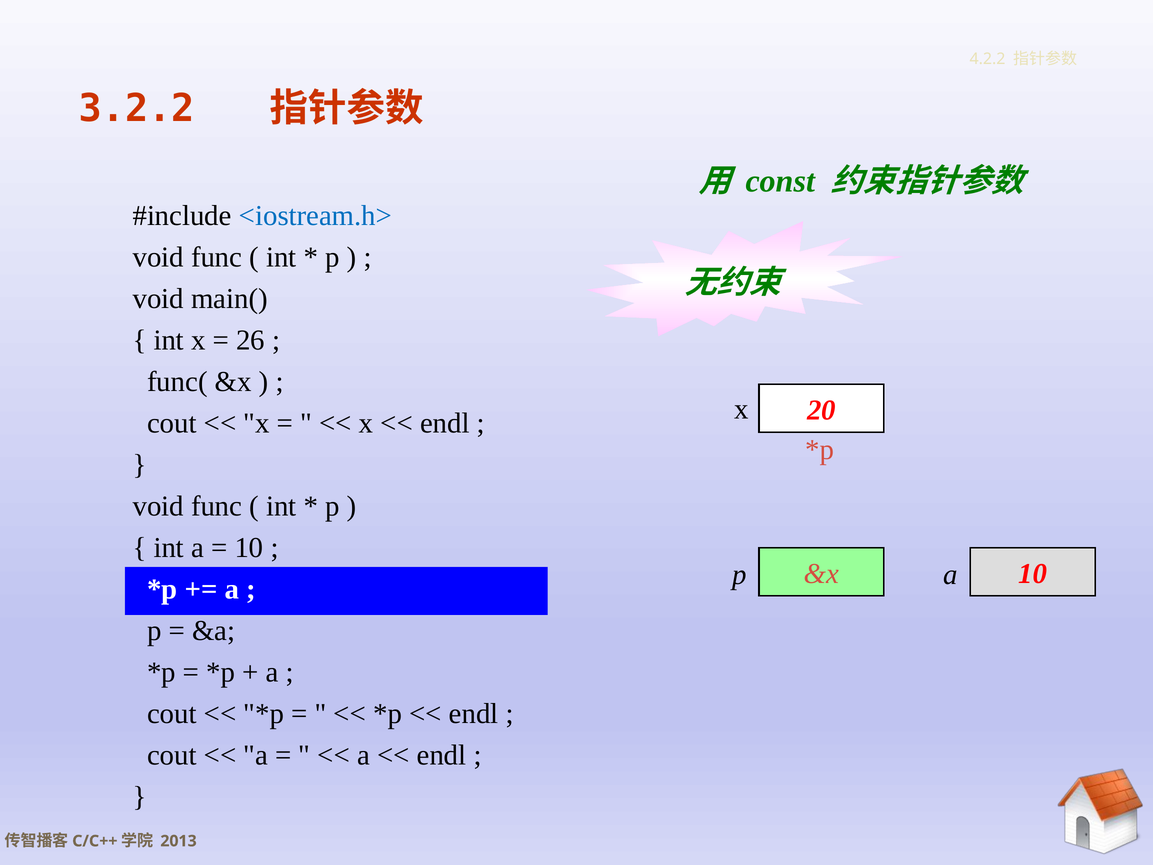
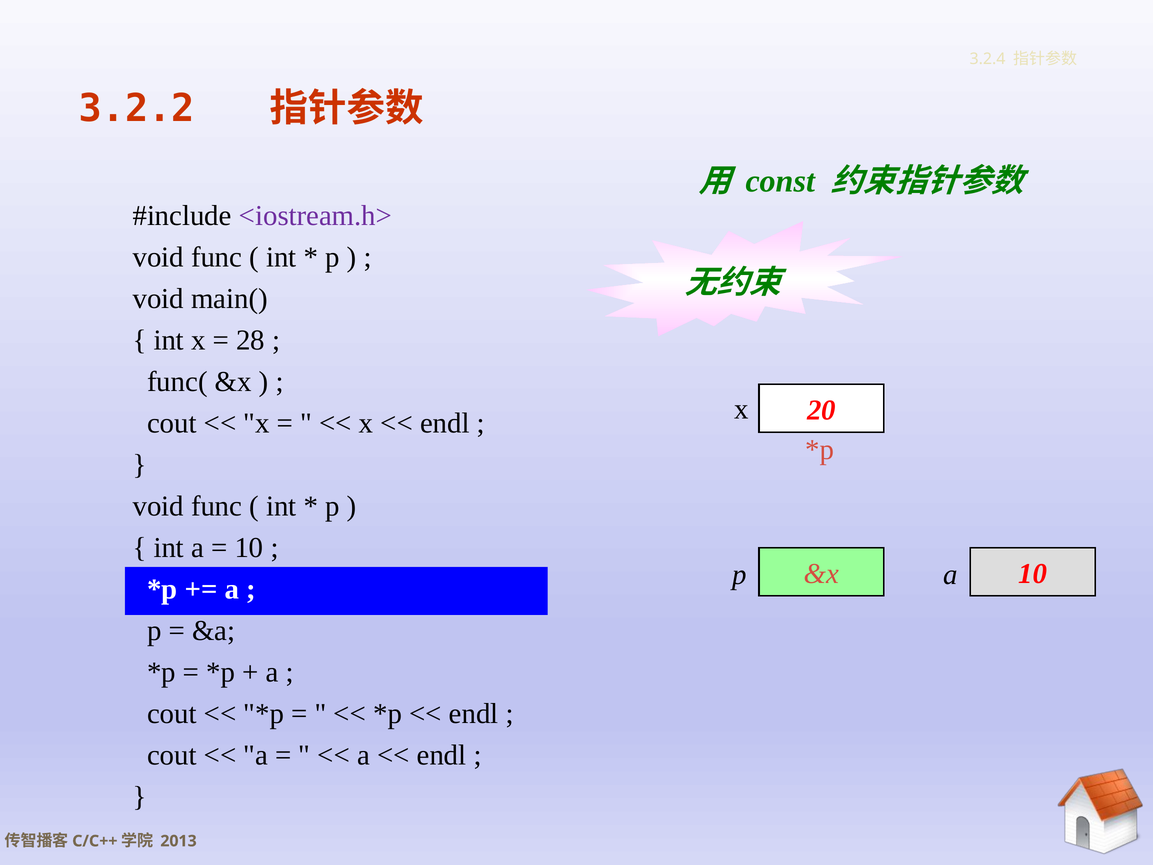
4.2.2: 4.2.2 -> 3.2.4 (987, 59)
<iostream.h> colour: blue -> purple (316, 216)
26: 26 -> 28 (250, 340)
